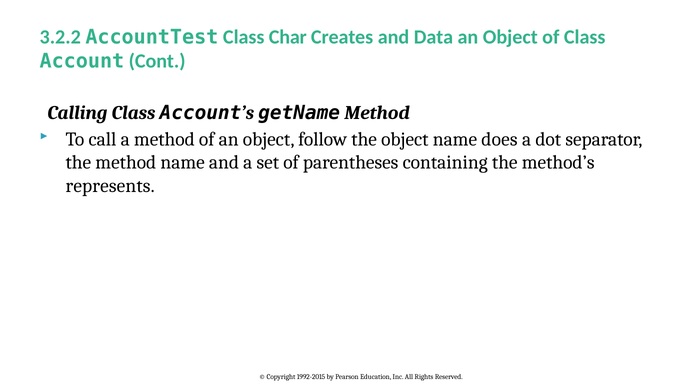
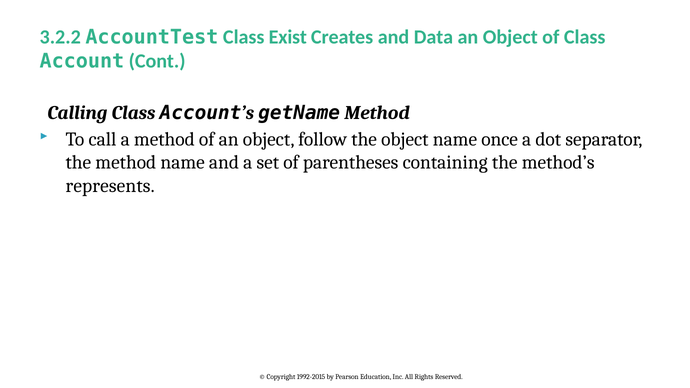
Char: Char -> Exist (288, 37)
does: does -> once (500, 139)
